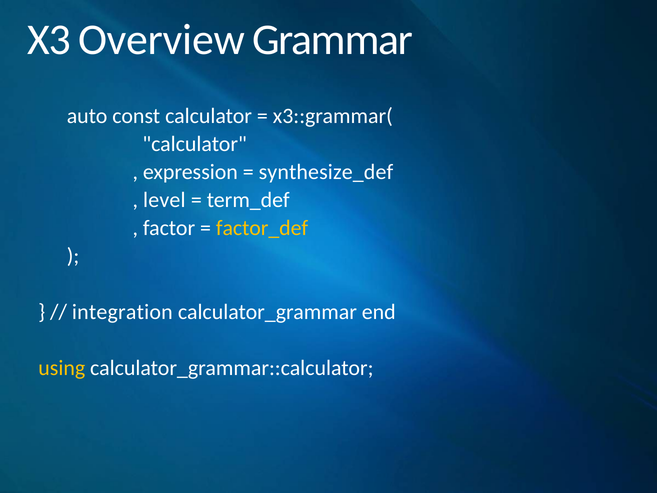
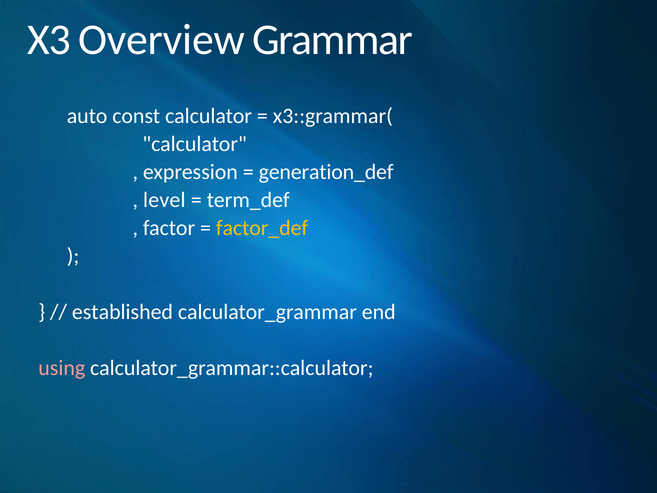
synthesize_def: synthesize_def -> generation_def (326, 172)
integration: integration -> established (122, 312)
using colour: yellow -> pink (62, 368)
